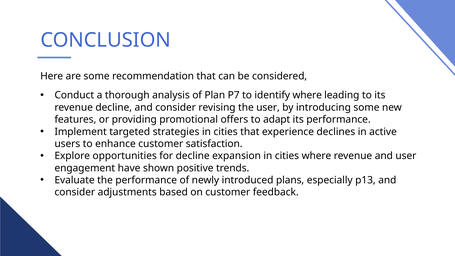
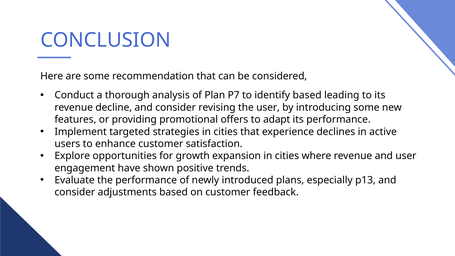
identify where: where -> based (307, 95)
for decline: decline -> growth (193, 156)
